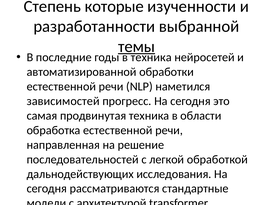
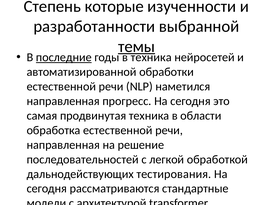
последние underline: none -> present (64, 57)
зависимостей: зависимостей -> направленная (63, 101)
исследования: исследования -> тестирования (174, 174)
